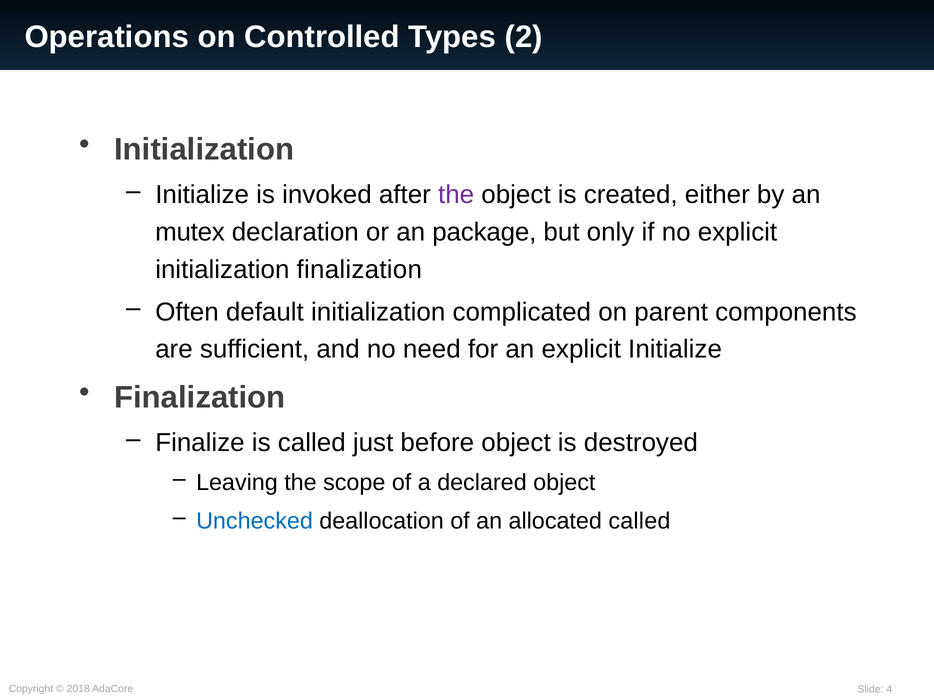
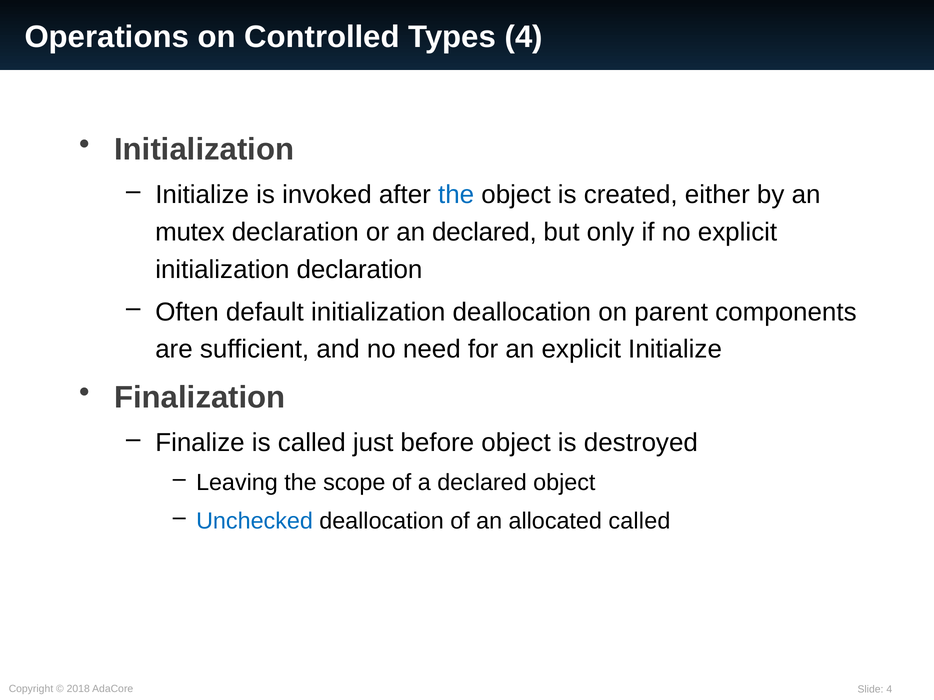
Types 2: 2 -> 4 (524, 37)
the colour: purple -> blue (456, 195)
an package: package -> declared (484, 232)
initialization finalization: finalization -> declaration (359, 270)
initialization complicated: complicated -> deallocation (522, 312)
